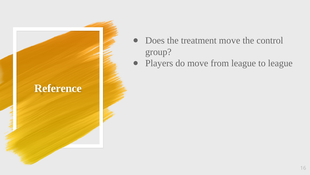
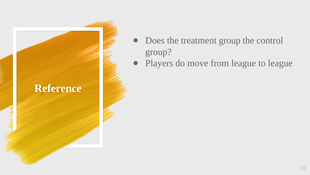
treatment move: move -> group (230, 40)
